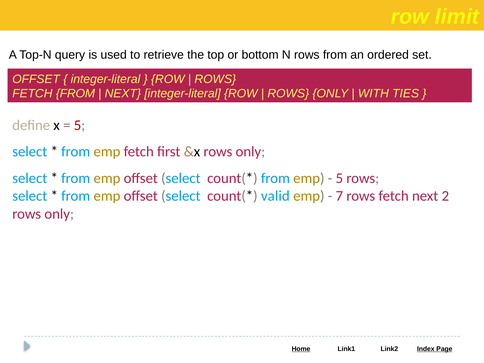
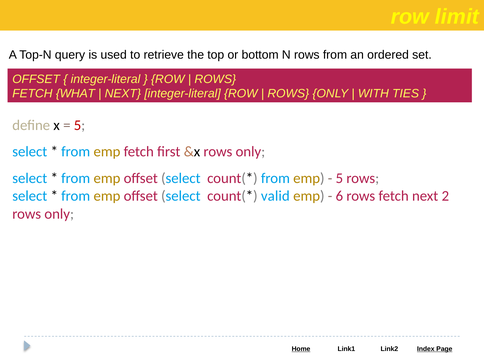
FETCH FROM: FROM -> WHAT (75, 94)
7: 7 -> 6 (339, 196)
